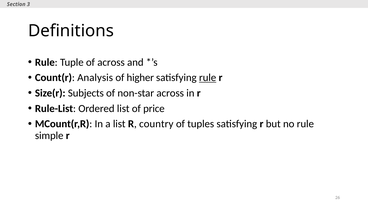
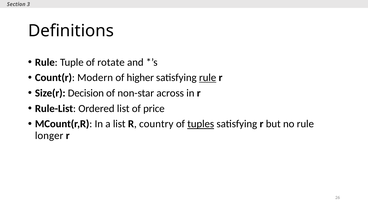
of across: across -> rotate (111, 62)
Analysis: Analysis -> Modern (95, 78)
Subjects: Subjects -> Decision (86, 93)
tuples underline: none -> present (201, 124)
simple: simple -> longer (49, 136)
